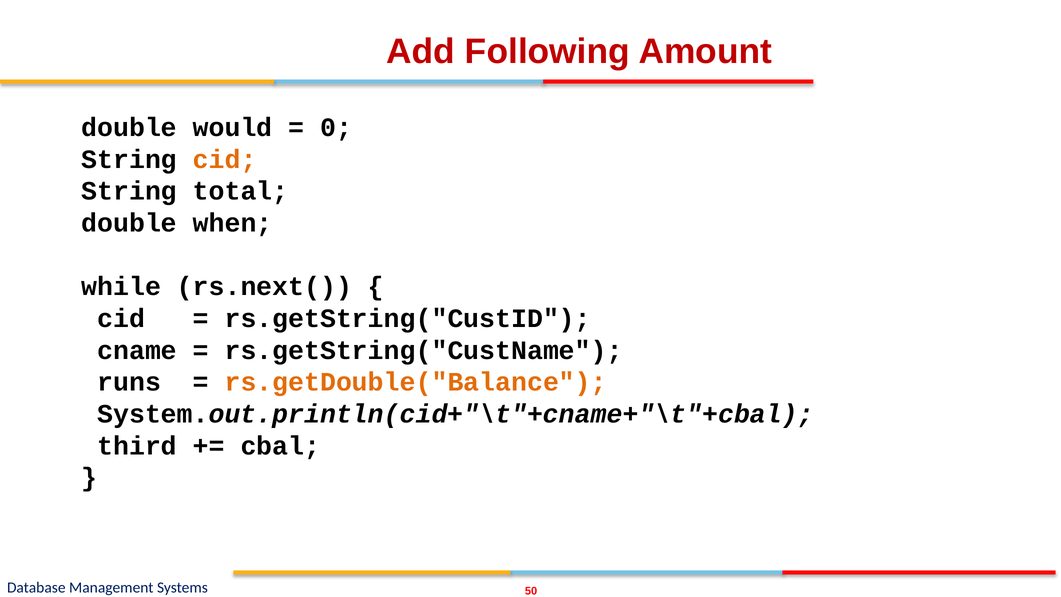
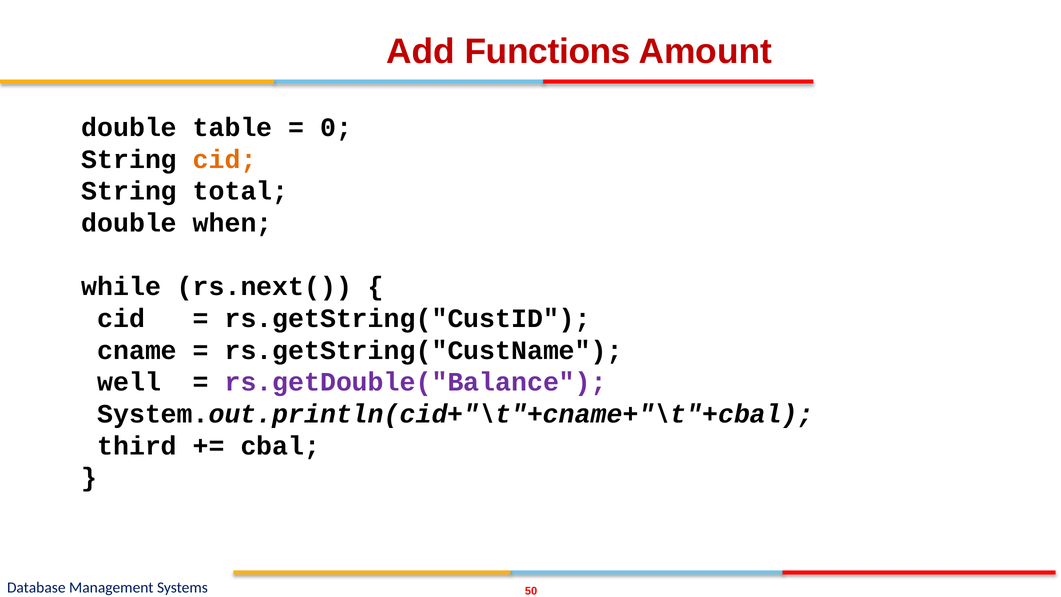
Following: Following -> Functions (548, 52)
would: would -> table (233, 127)
runs: runs -> well (129, 382)
rs.getDouble("Balance colour: orange -> purple (416, 382)
